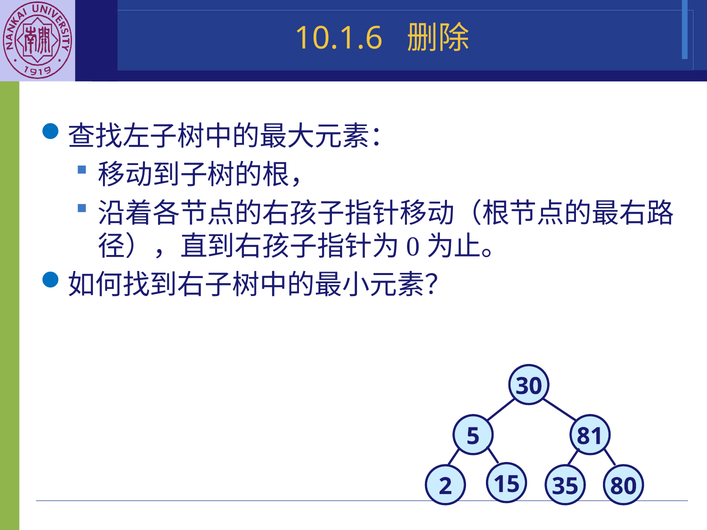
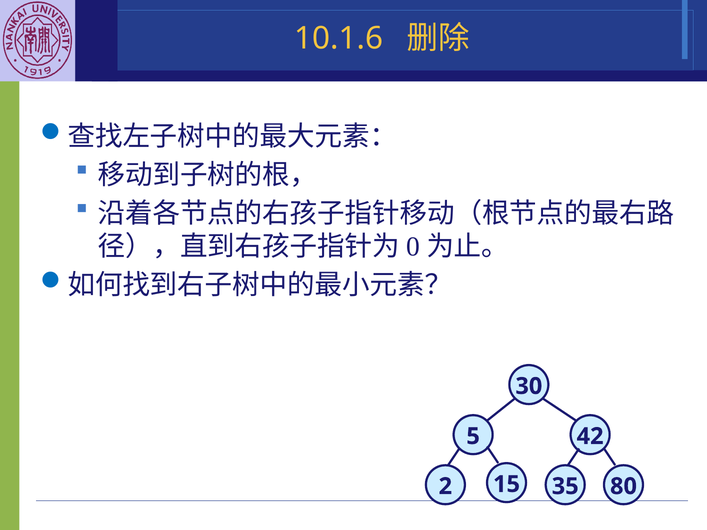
81: 81 -> 42 (590, 436)
